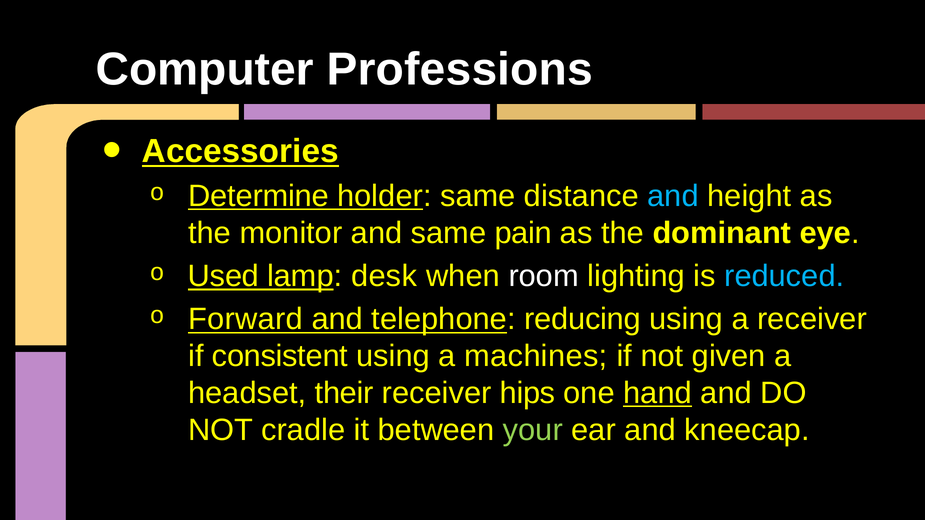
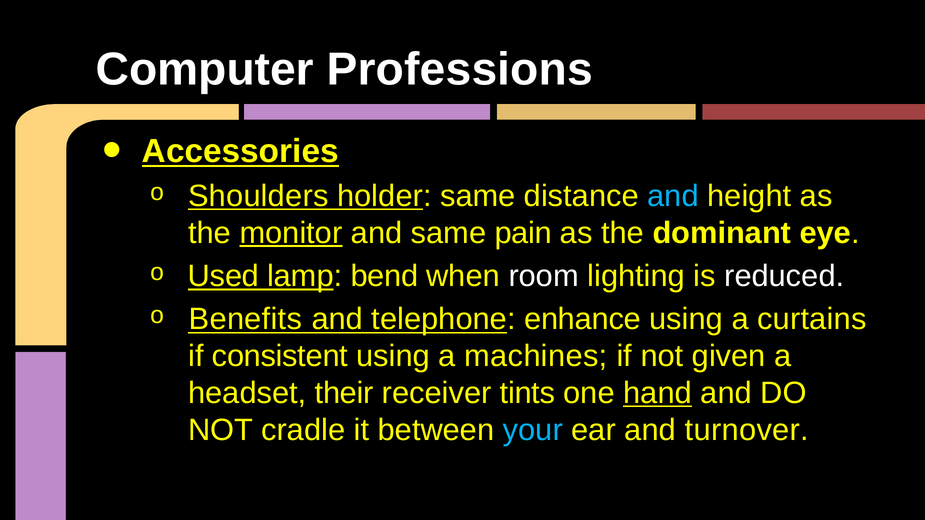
Determine: Determine -> Shoulders (258, 196)
monitor underline: none -> present (291, 233)
desk: desk -> bend (384, 276)
reduced colour: light blue -> white (784, 276)
Forward: Forward -> Benefits (245, 319)
reducing: reducing -> enhance (583, 319)
a receiver: receiver -> curtains (812, 319)
hips: hips -> tints (528, 393)
your colour: light green -> light blue (533, 430)
kneecap: kneecap -> turnover (747, 430)
